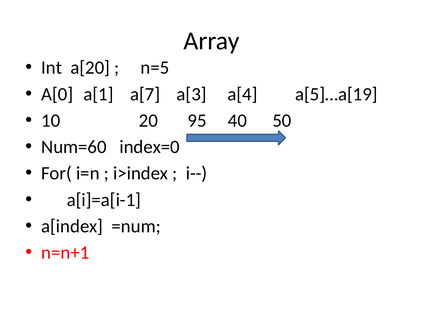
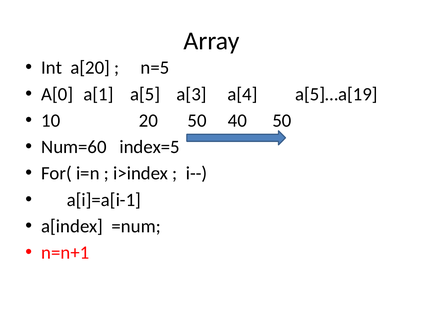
a[7: a[7 -> a[5 (145, 94)
20 95: 95 -> 50 (197, 120)
index=0: index=0 -> index=5 (150, 147)
